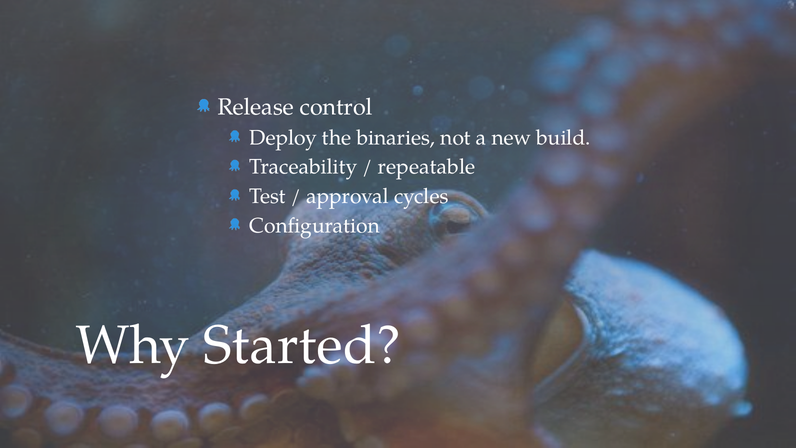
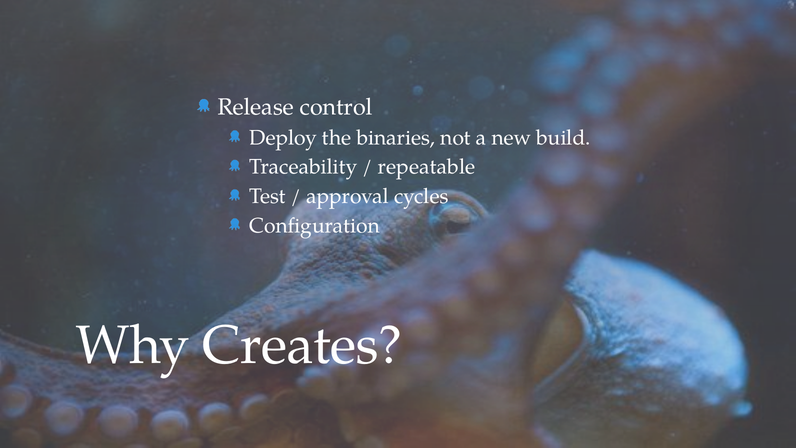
Started: Started -> Creates (302, 345)
